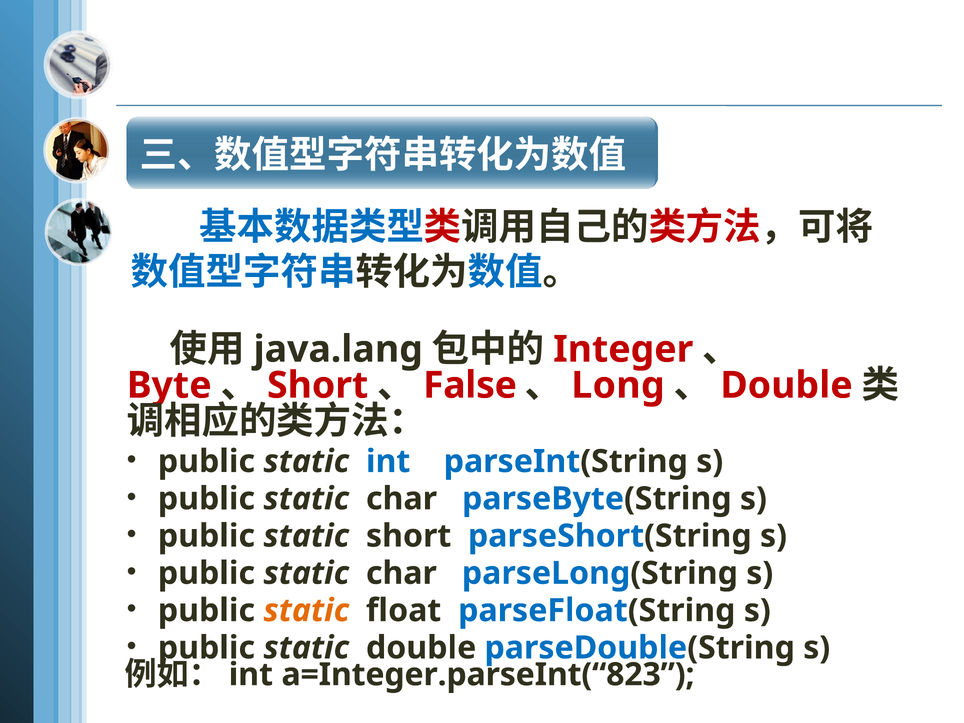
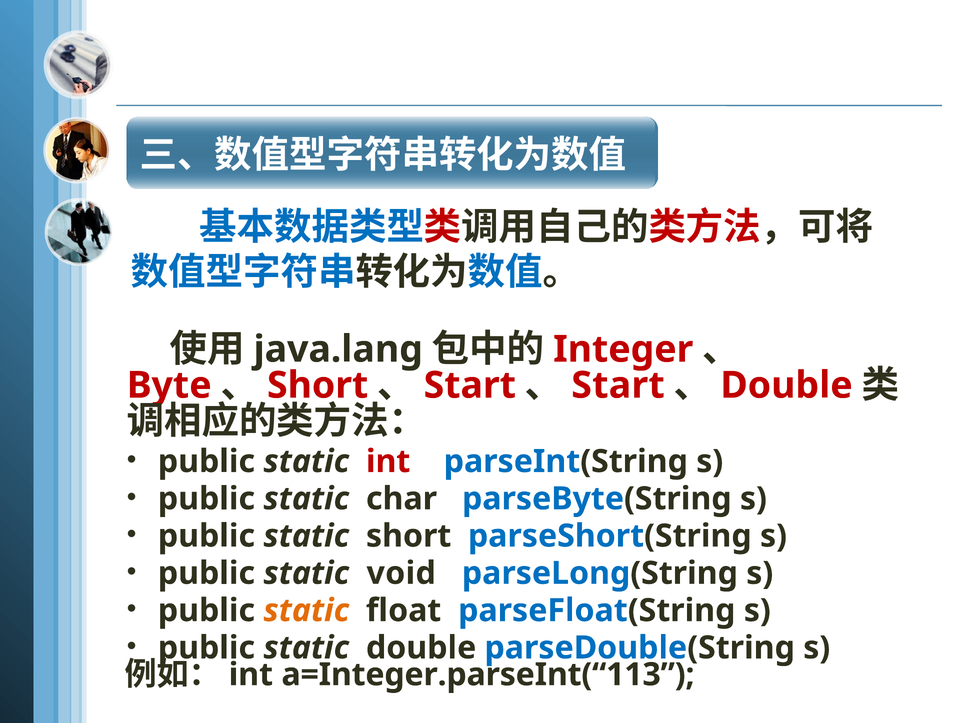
False: False -> Start (470, 385)
Long: Long -> Start (618, 385)
int colour: blue -> red (388, 461)
char: char -> void (401, 573)
a=Integer.parseInt(“823: a=Integer.parseInt(“823 -> a=Integer.parseInt(“113 (488, 675)
